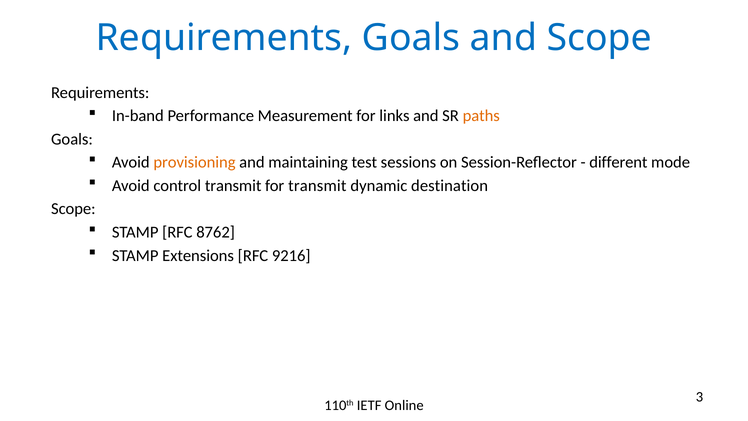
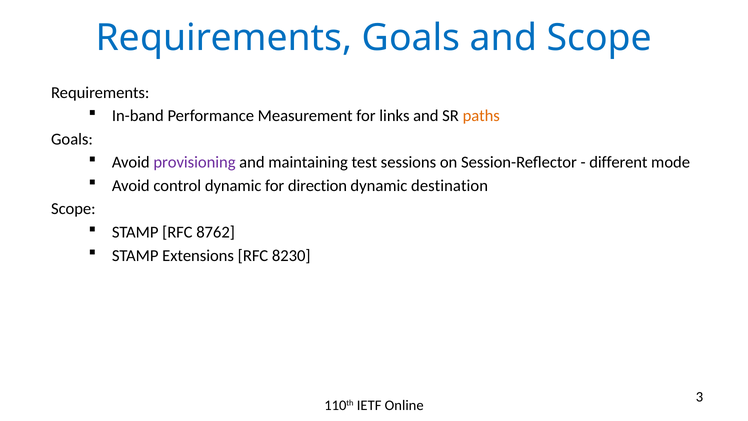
provisioning colour: orange -> purple (194, 162)
control transmit: transmit -> dynamic (233, 186)
for transmit: transmit -> direction (317, 186)
9216: 9216 -> 8230 (291, 255)
